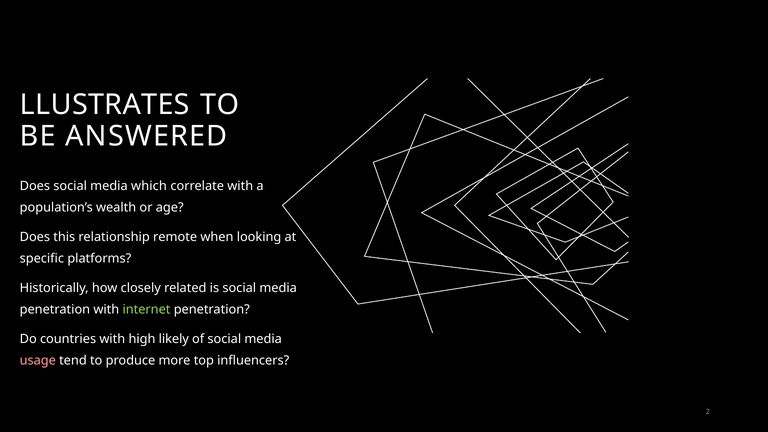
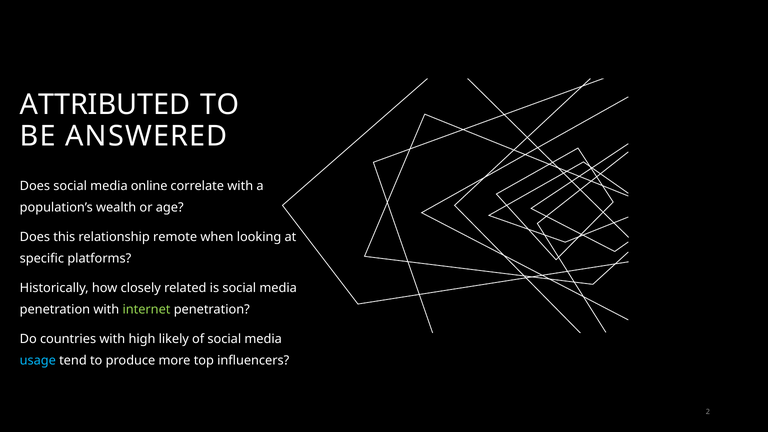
LLUSTRATES: LLUSTRATES -> ATTRIBUTED (105, 105)
which: which -> online (149, 186)
usage colour: pink -> light blue (38, 360)
